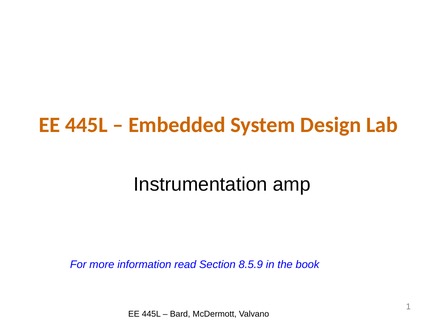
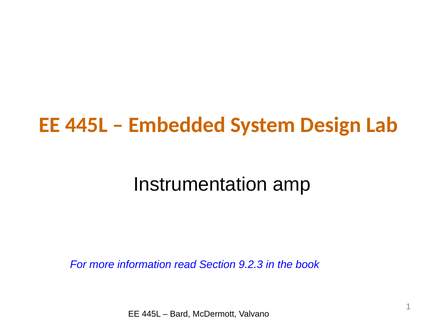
8.5.9: 8.5.9 -> 9.2.3 (251, 264)
